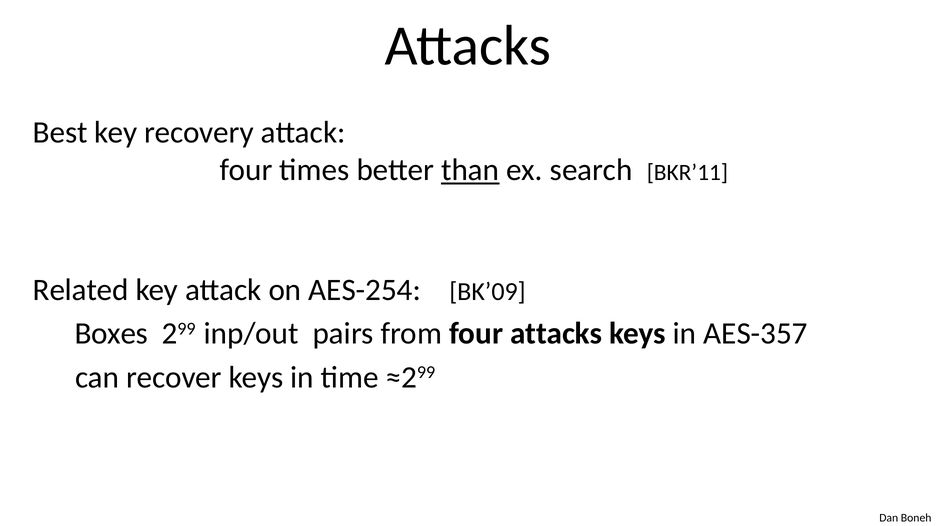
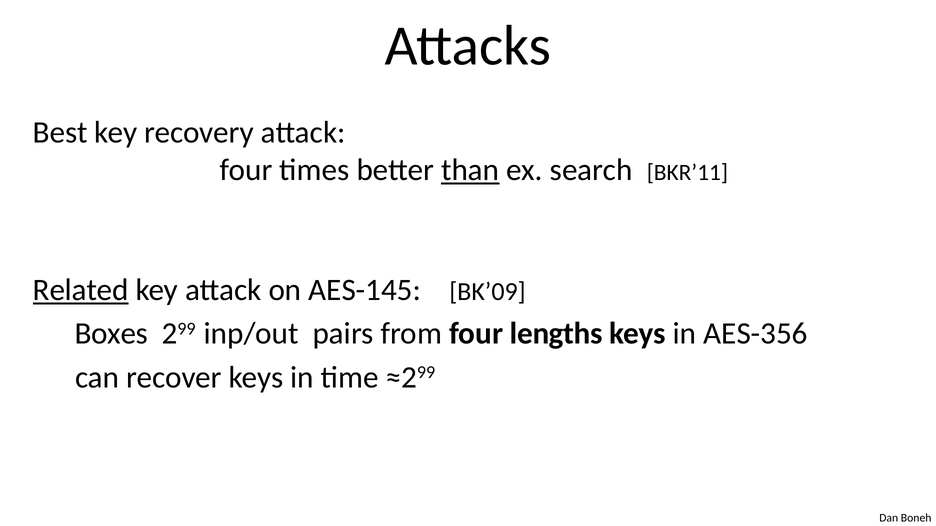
Related underline: none -> present (81, 290)
AES-254: AES-254 -> AES-145 (365, 290)
four attacks: attacks -> lengths (556, 334)
AES-357: AES-357 -> AES-356 (755, 334)
